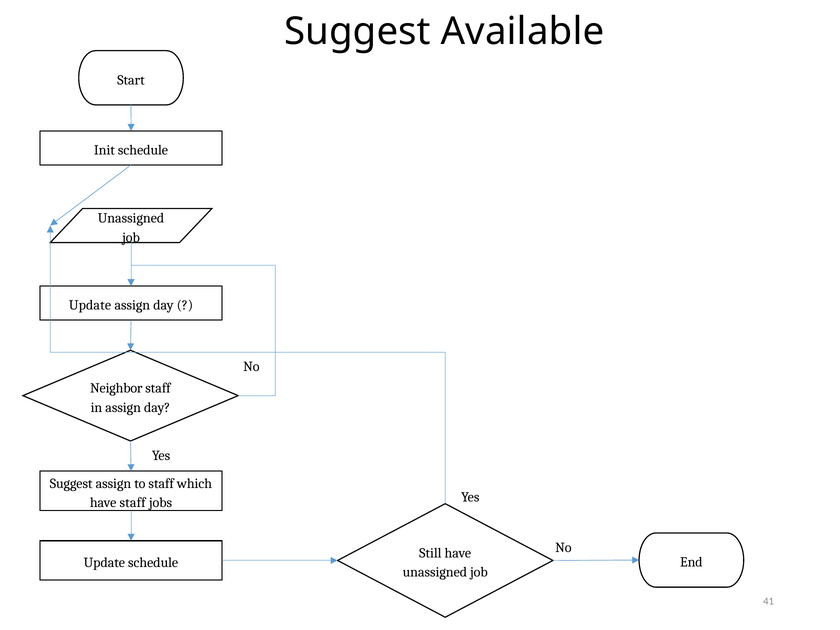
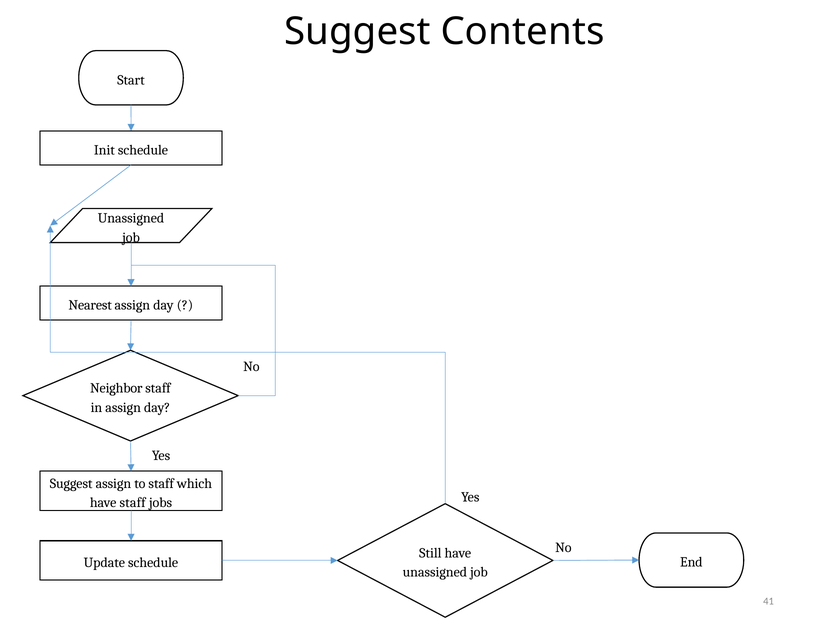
Available: Available -> Contents (523, 32)
Update: Update -> Nearest (90, 305)
